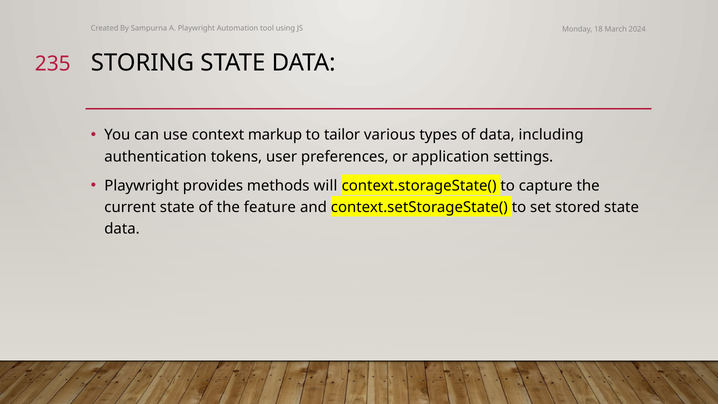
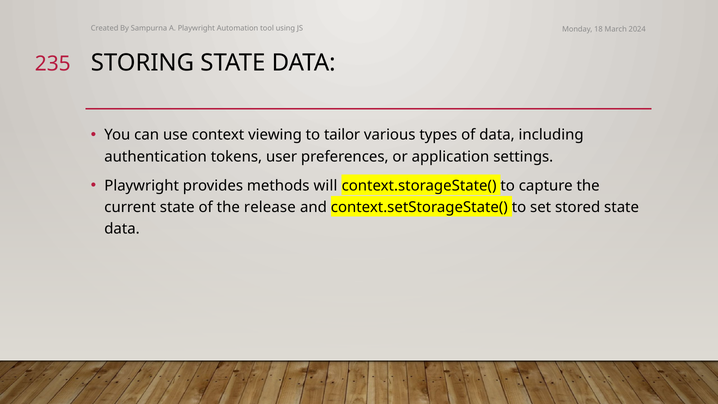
markup: markup -> viewing (275, 135)
feature: feature -> release (270, 207)
